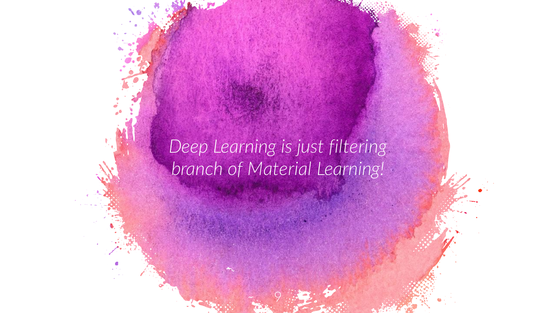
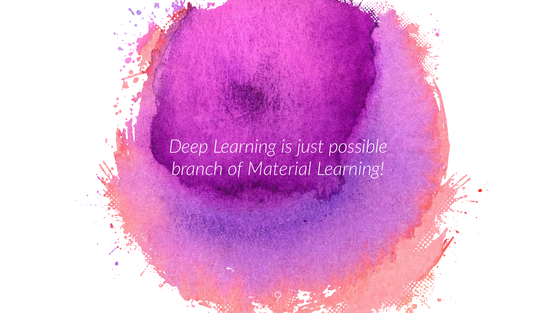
filtering: filtering -> possible (358, 147)
